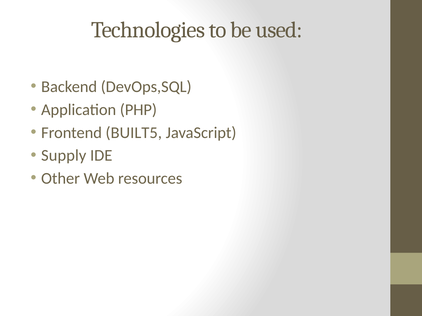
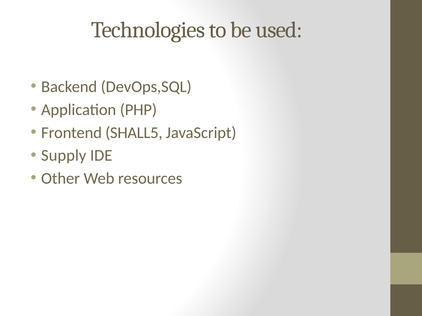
BUILT5: BUILT5 -> SHALL5 (134, 133)
